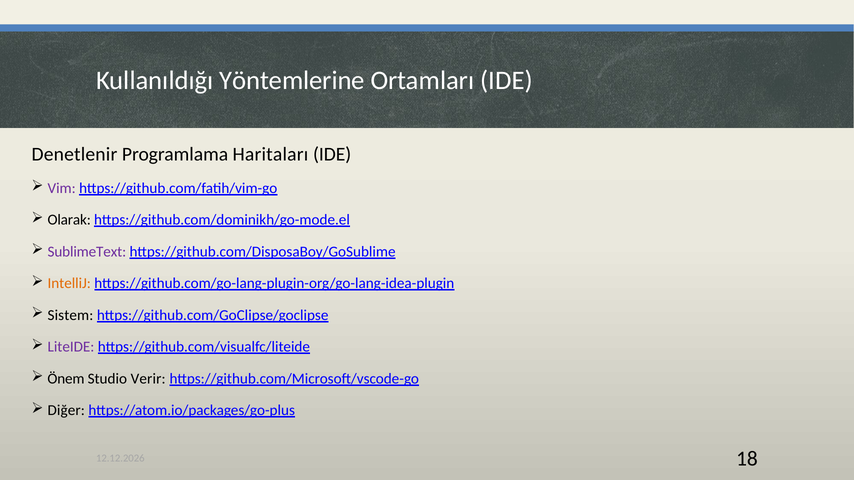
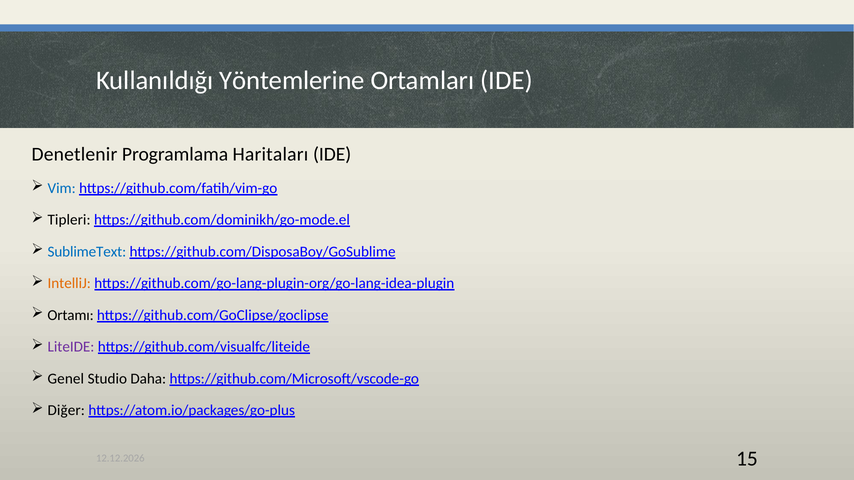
Vim colour: purple -> blue (62, 188)
Olarak: Olarak -> Tipleri (69, 220)
SublimeText colour: purple -> blue (87, 252)
Sistem: Sistem -> Ortamı (71, 315)
Önem: Önem -> Genel (66, 379)
Verir: Verir -> Daha (148, 379)
18: 18 -> 15 (747, 459)
